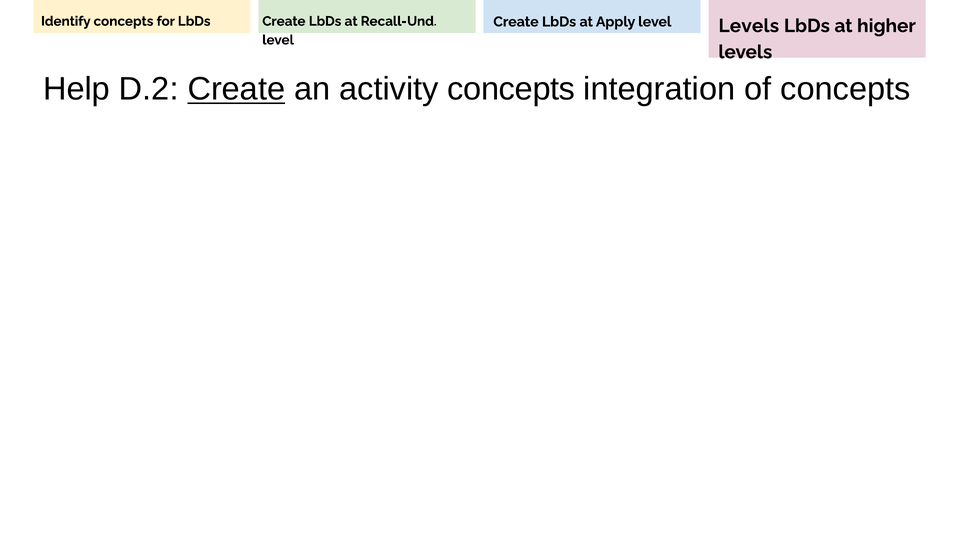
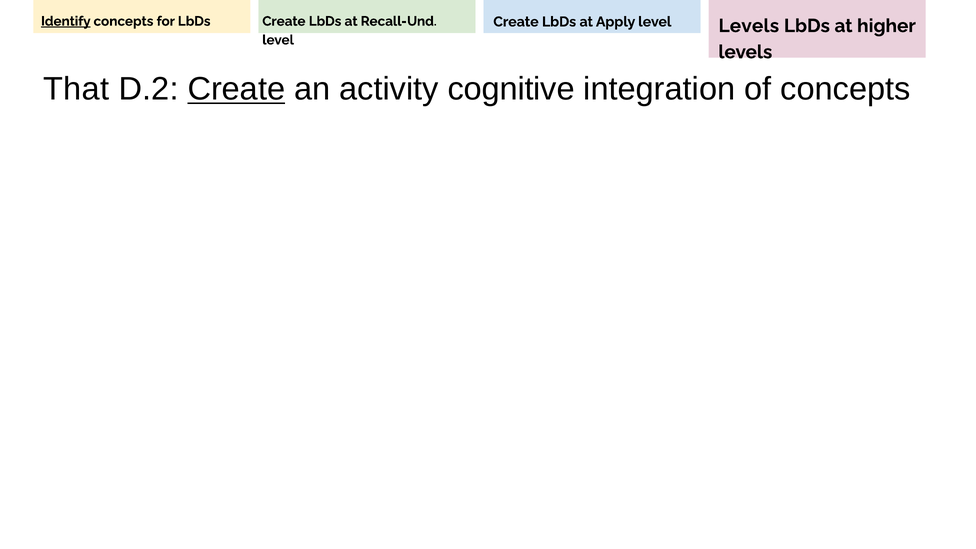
Identify underline: none -> present (66, 21)
Help: Help -> That (76, 89)
activity concepts: concepts -> cognitive (511, 89)
